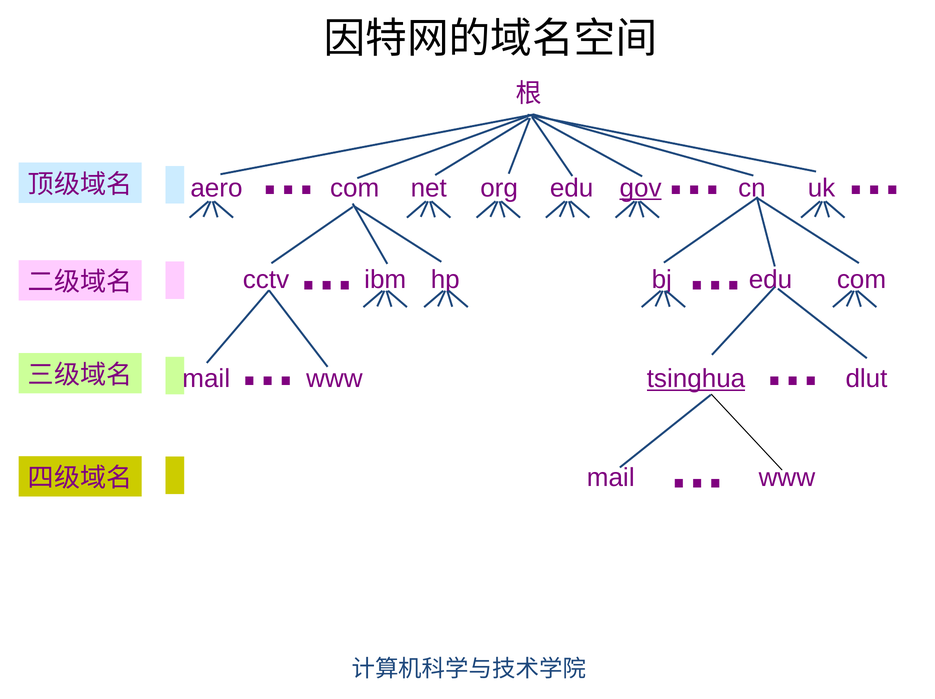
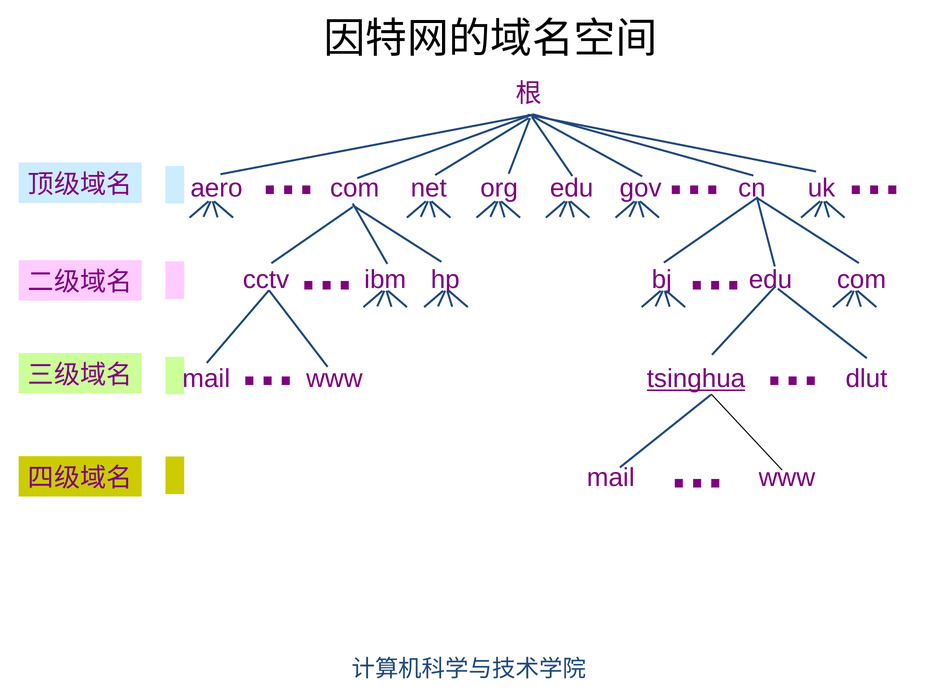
gov underline: present -> none (641, 188)
